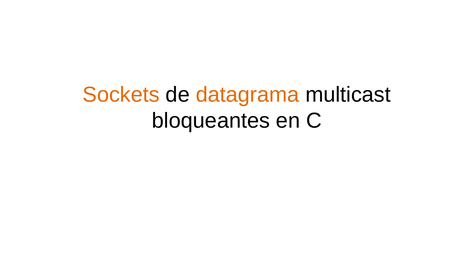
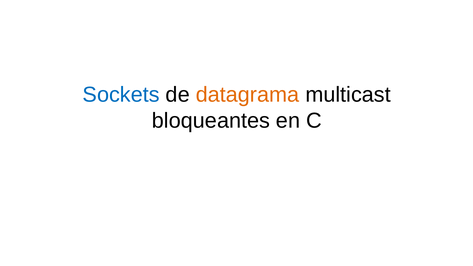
Sockets colour: orange -> blue (121, 95)
